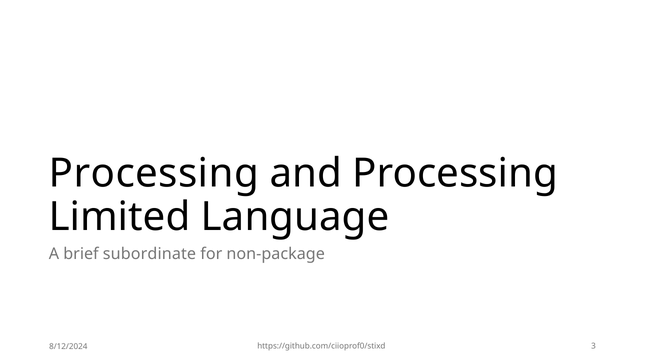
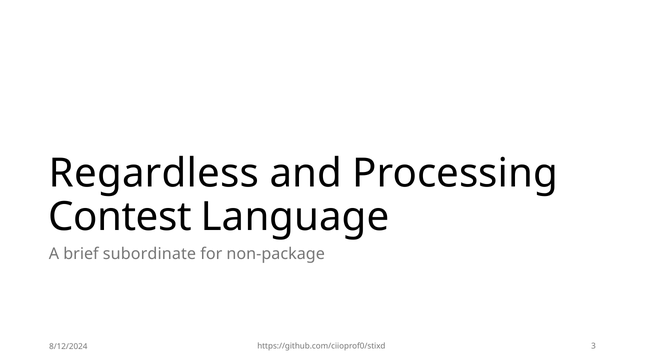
Processing: Processing -> Regardless (154, 173)
Limited: Limited -> Contest (120, 217)
